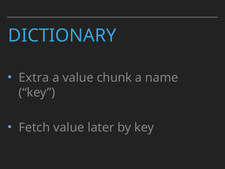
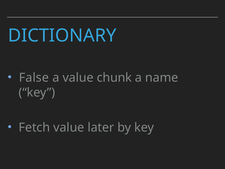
Extra: Extra -> False (34, 78)
